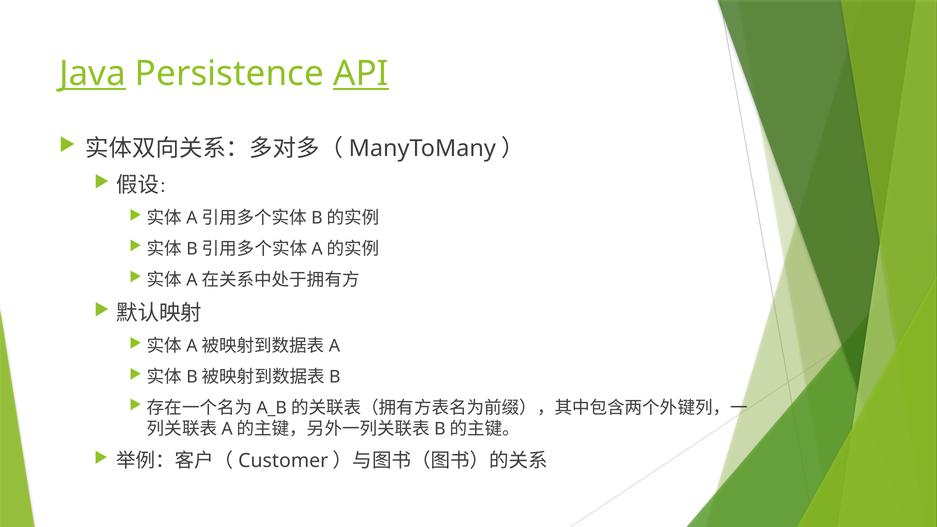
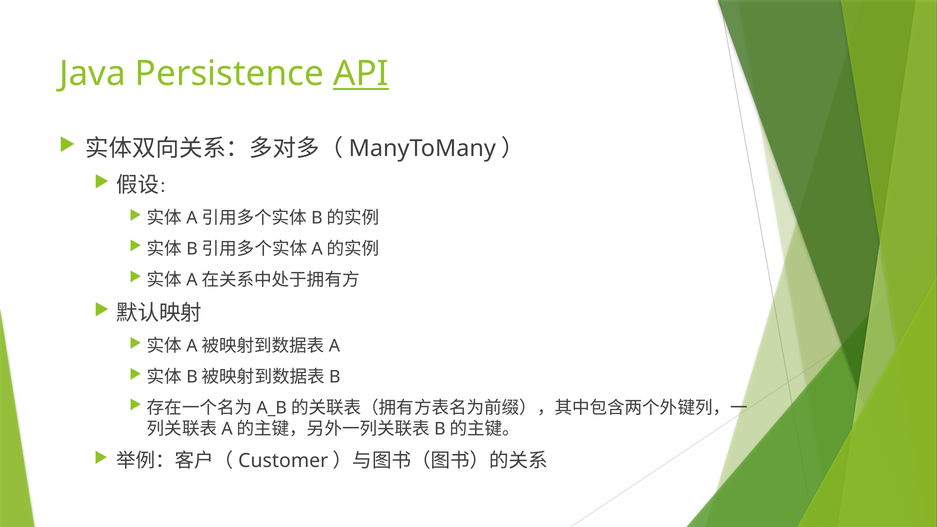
Java underline: present -> none (92, 74)
